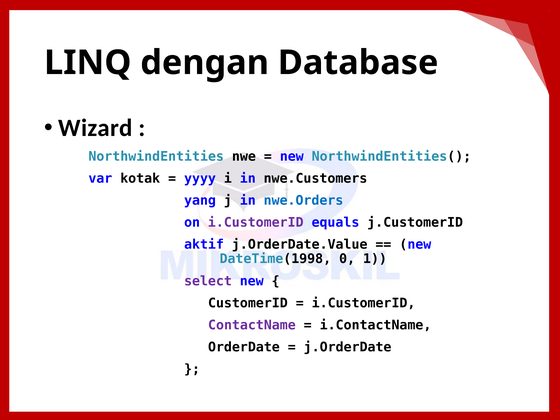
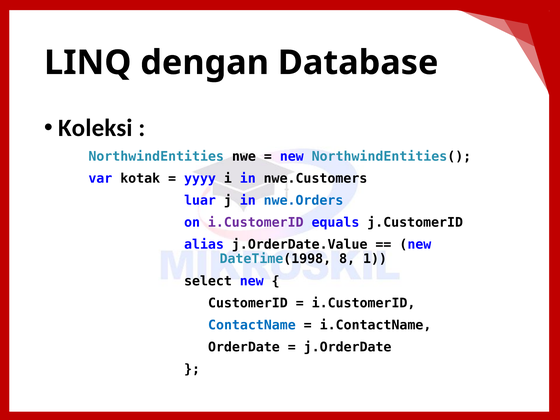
Wizard: Wizard -> Koleksi (95, 128)
yang: yang -> luar (200, 200)
aktif: aktif -> alias (204, 245)
0: 0 -> 8 (347, 259)
select colour: purple -> black (208, 281)
ContactName colour: purple -> blue (252, 325)
